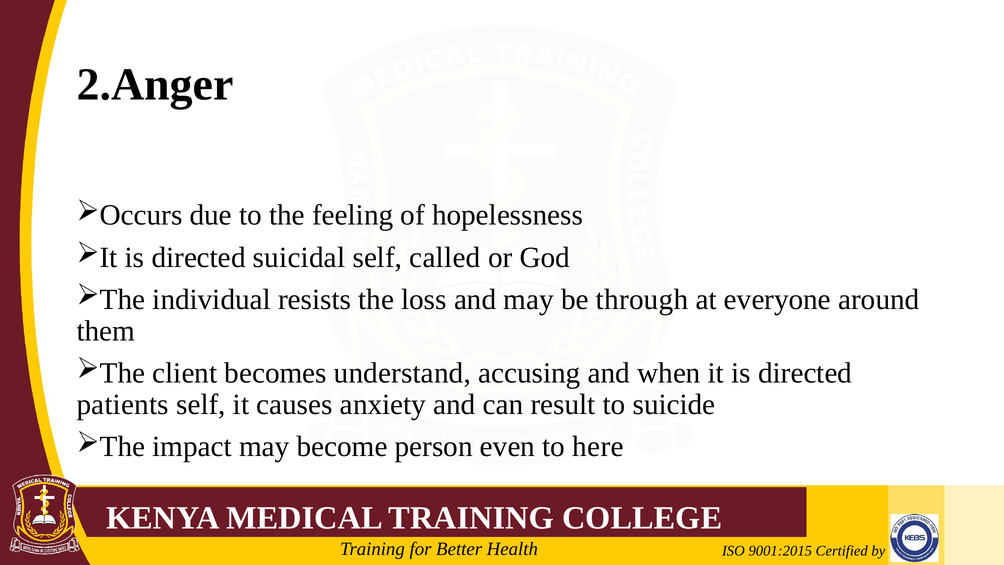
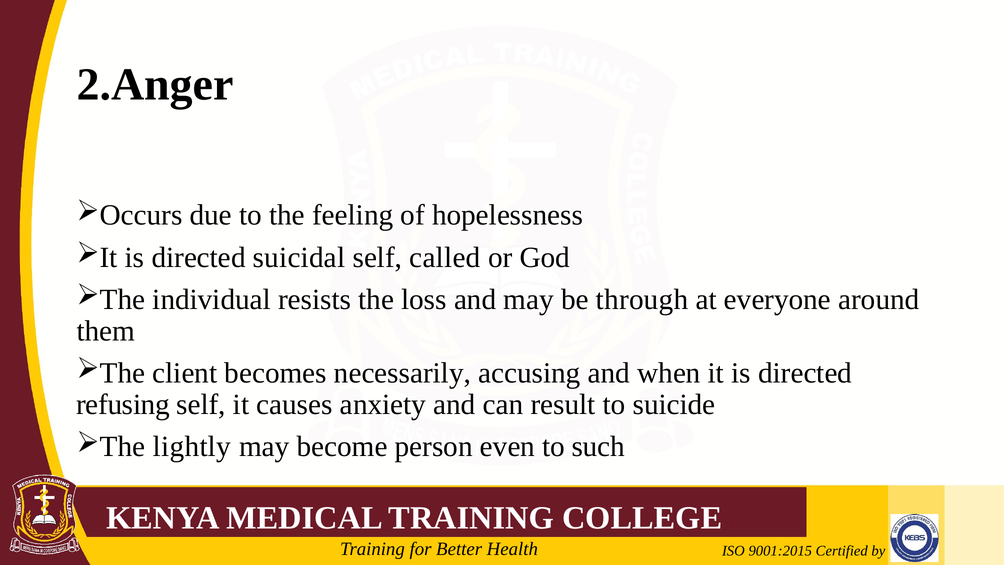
understand: understand -> necessarily (402, 373)
patients: patients -> refusing (123, 404)
impact: impact -> lightly (192, 447)
here: here -> such (598, 447)
